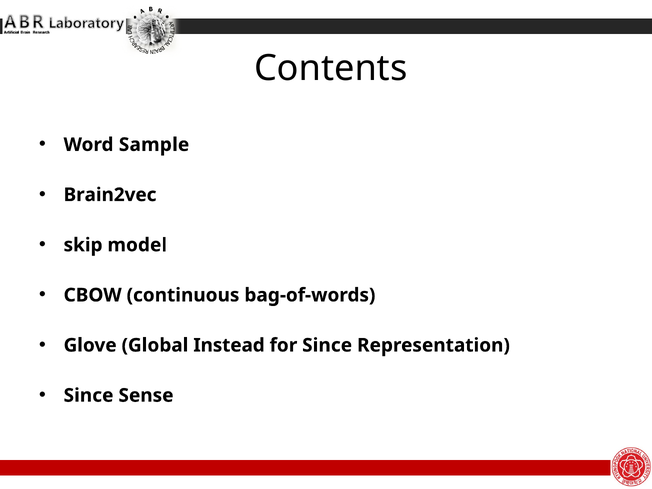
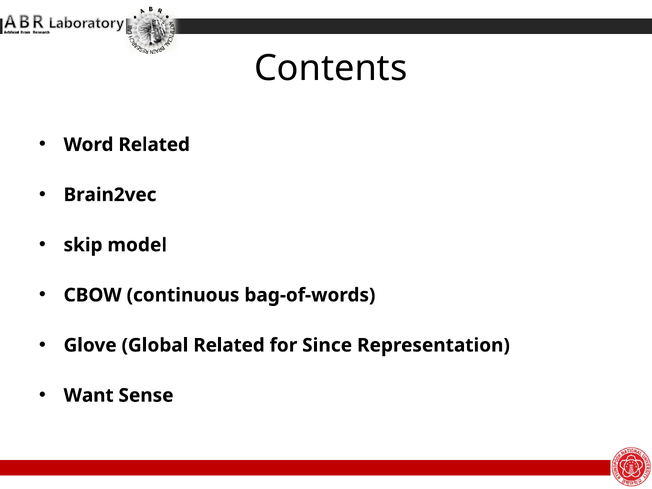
Word Sample: Sample -> Related (154, 145)
Global Instead: Instead -> Related (229, 345)
Since: Since -> Want (89, 395)
